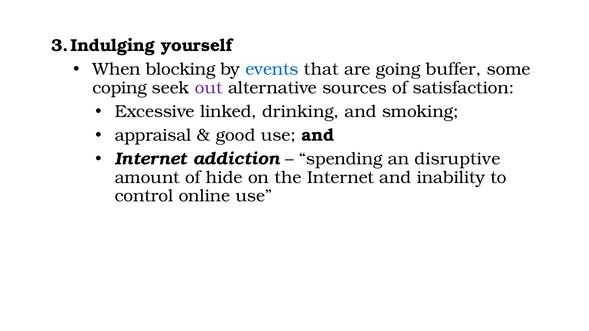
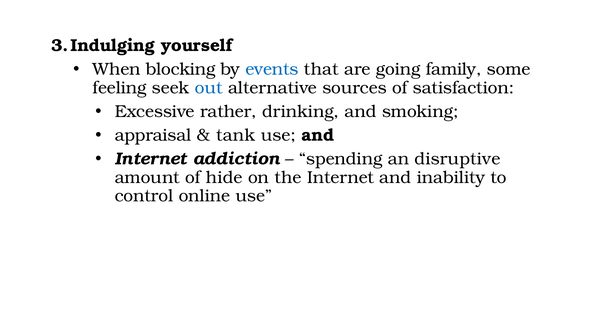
buffer: buffer -> family (454, 69)
coping: coping -> feeling (120, 88)
out colour: purple -> blue (209, 88)
linked: linked -> rather (228, 112)
good: good -> tank (236, 135)
